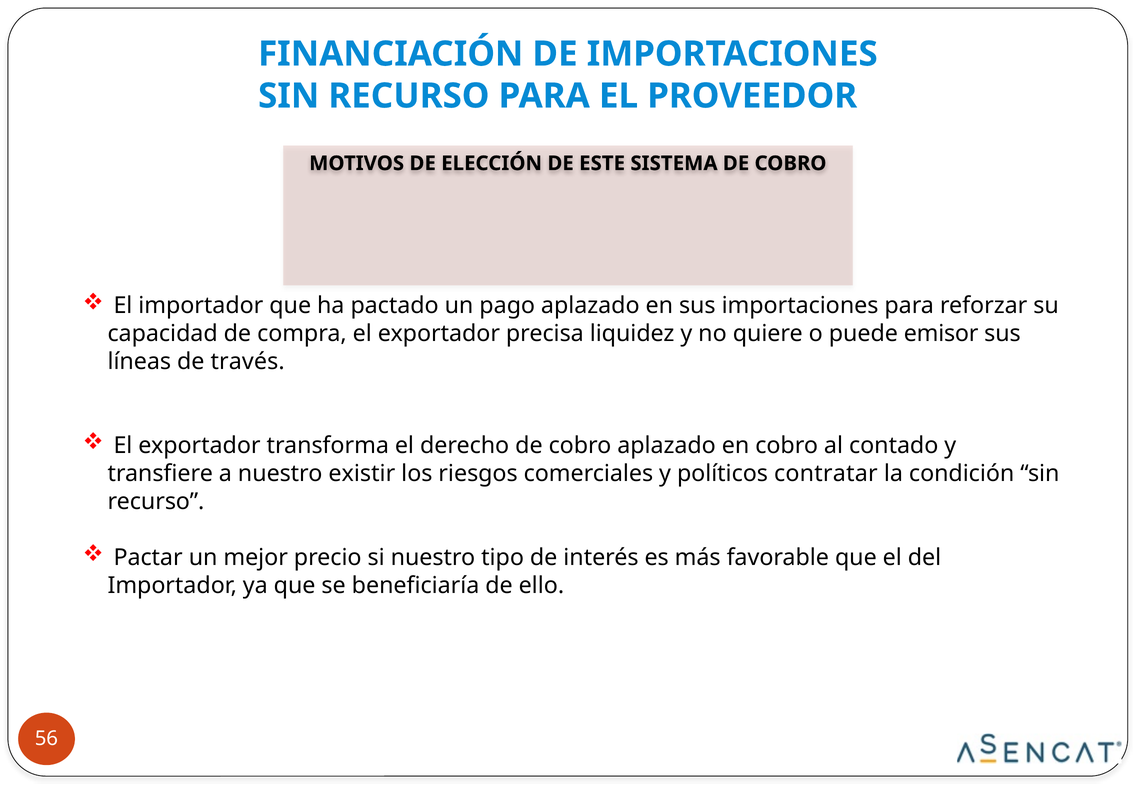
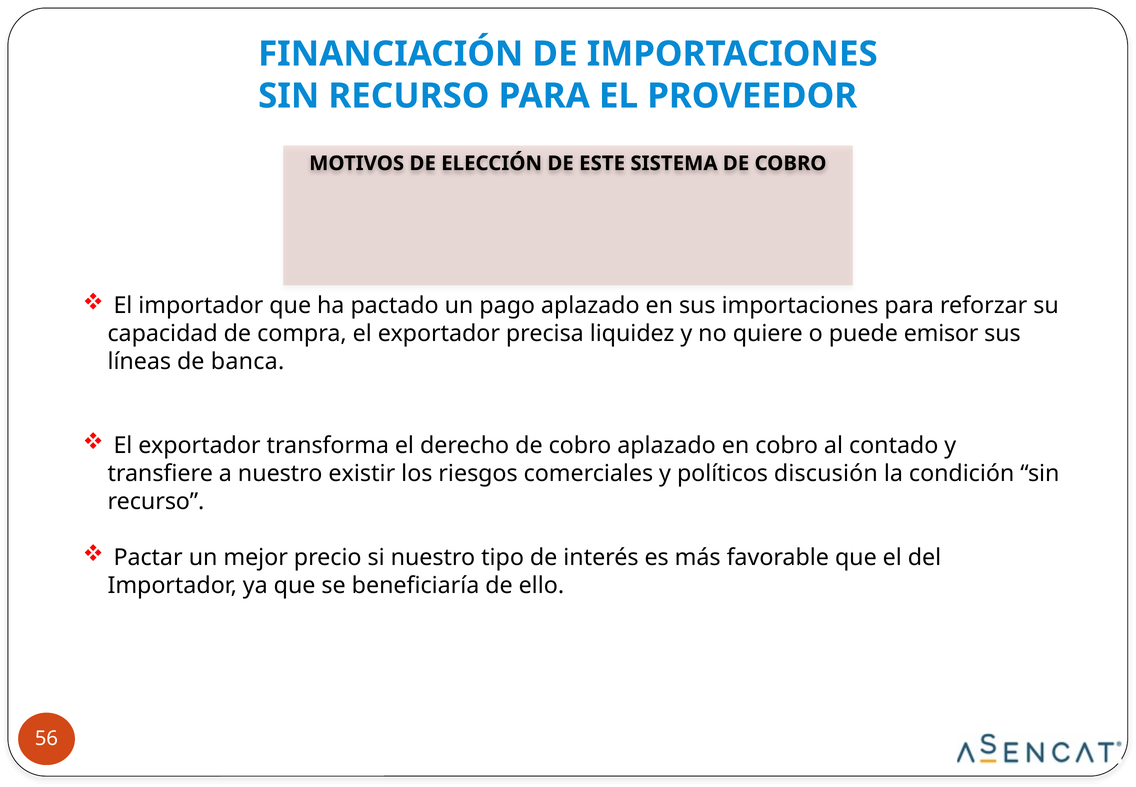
través: través -> banca (248, 361)
contratar: contratar -> discusión (826, 473)
